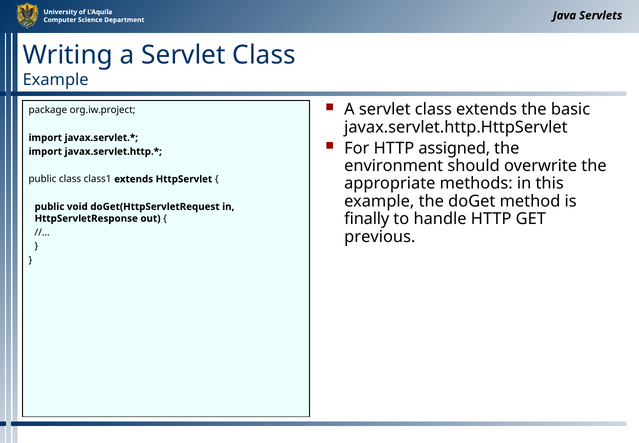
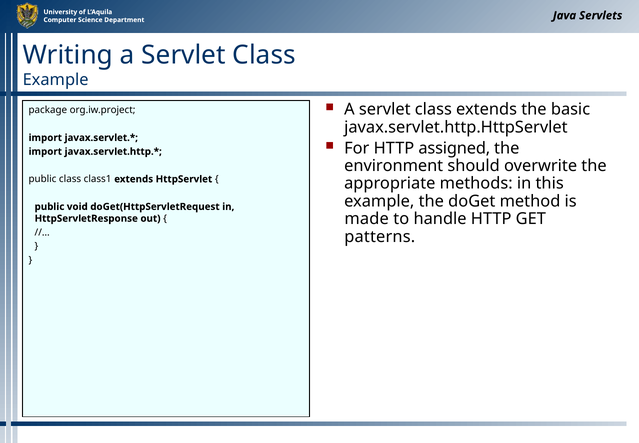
finally: finally -> made (367, 219)
previous: previous -> patterns (380, 236)
